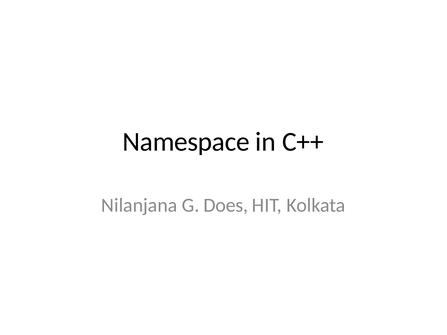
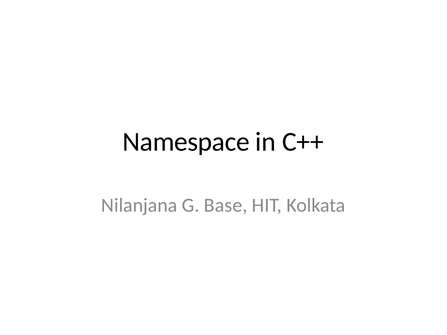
Does: Does -> Base (226, 206)
